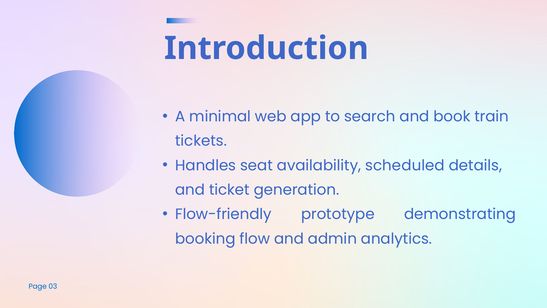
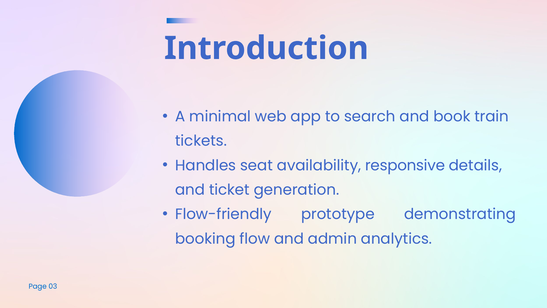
scheduled: scheduled -> responsive (405, 165)
